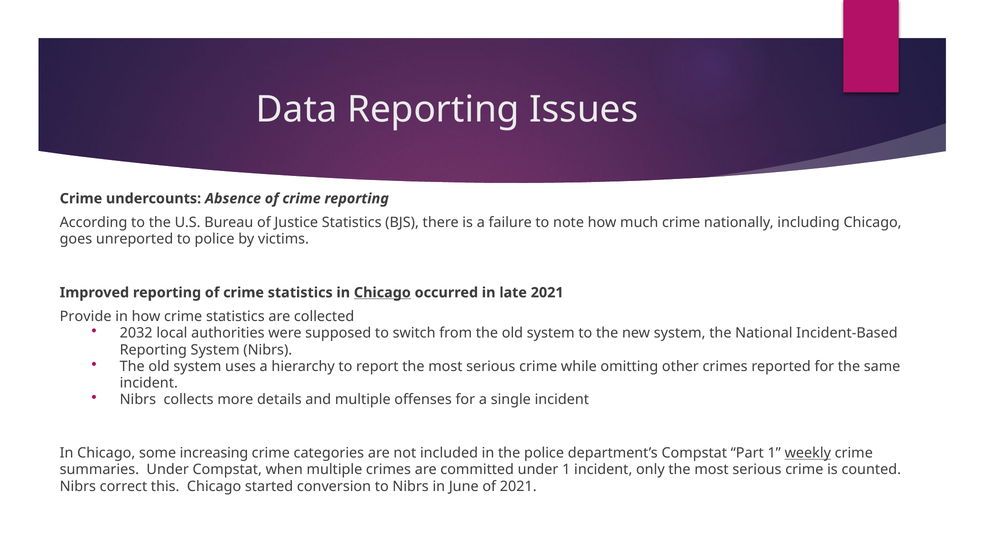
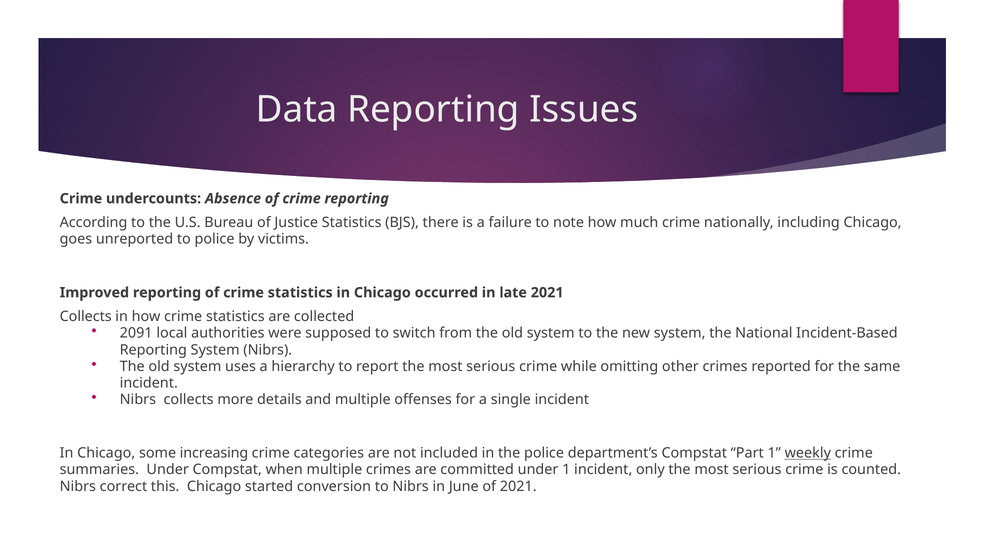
Chicago underline: present -> none (382, 293)
Provide: Provide -> Collects (86, 317)
2032: 2032 -> 2091 (136, 333)
